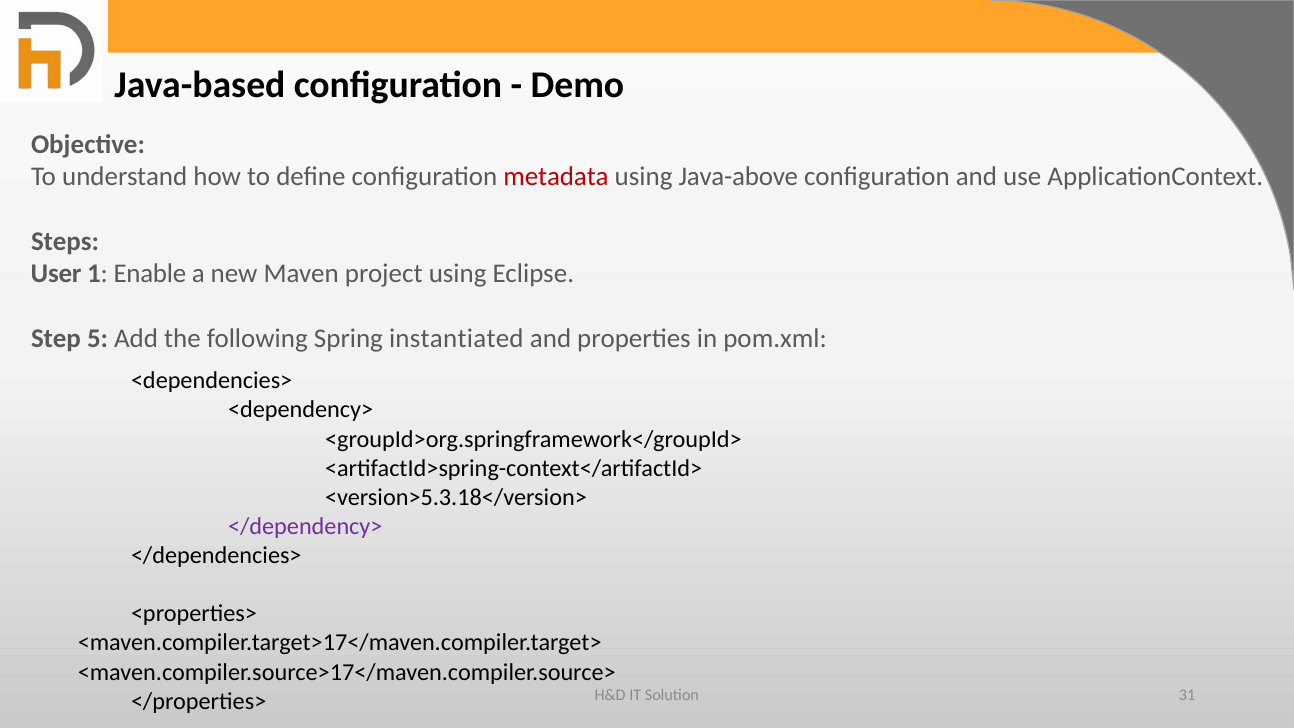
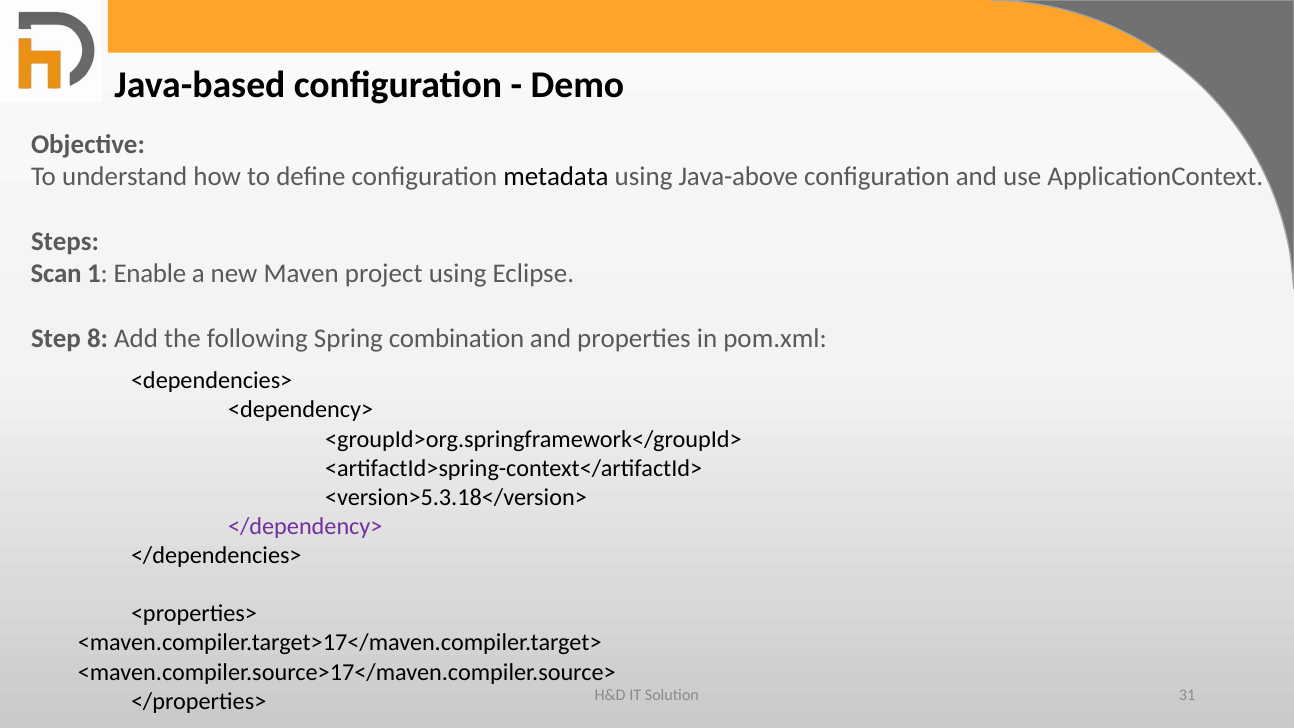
metadata colour: red -> black (556, 177)
User: User -> Scan (56, 274)
5: 5 -> 8 (98, 338)
instantiated: instantiated -> combination (457, 338)
